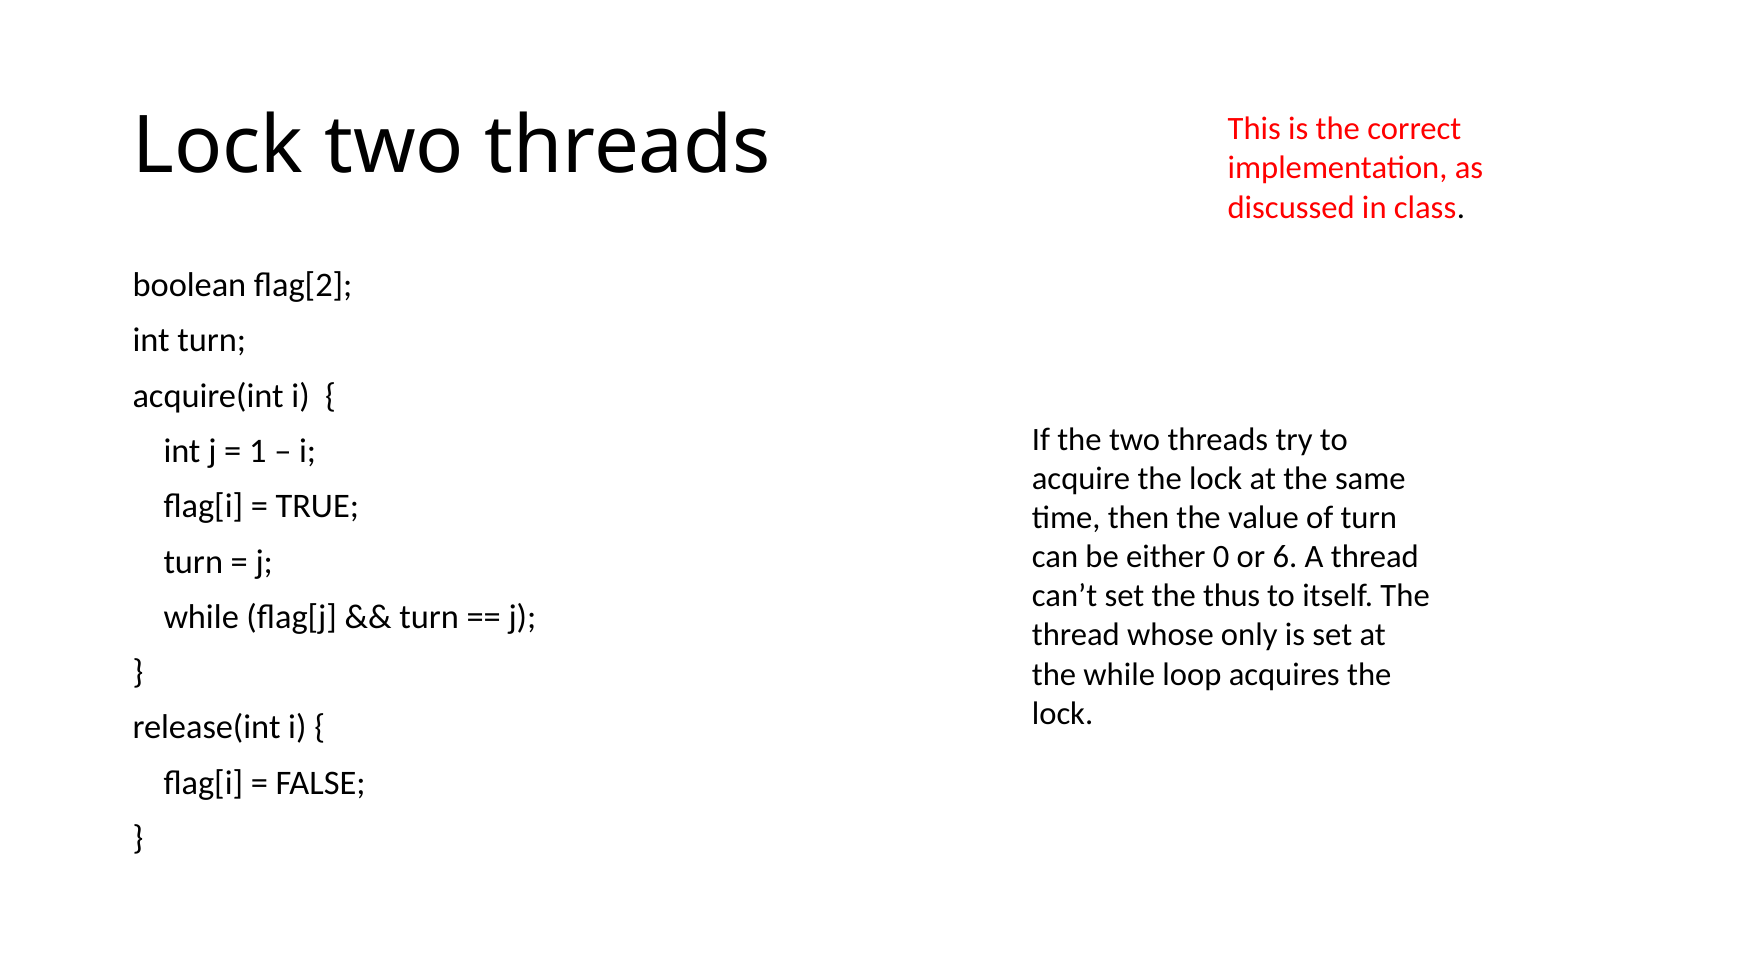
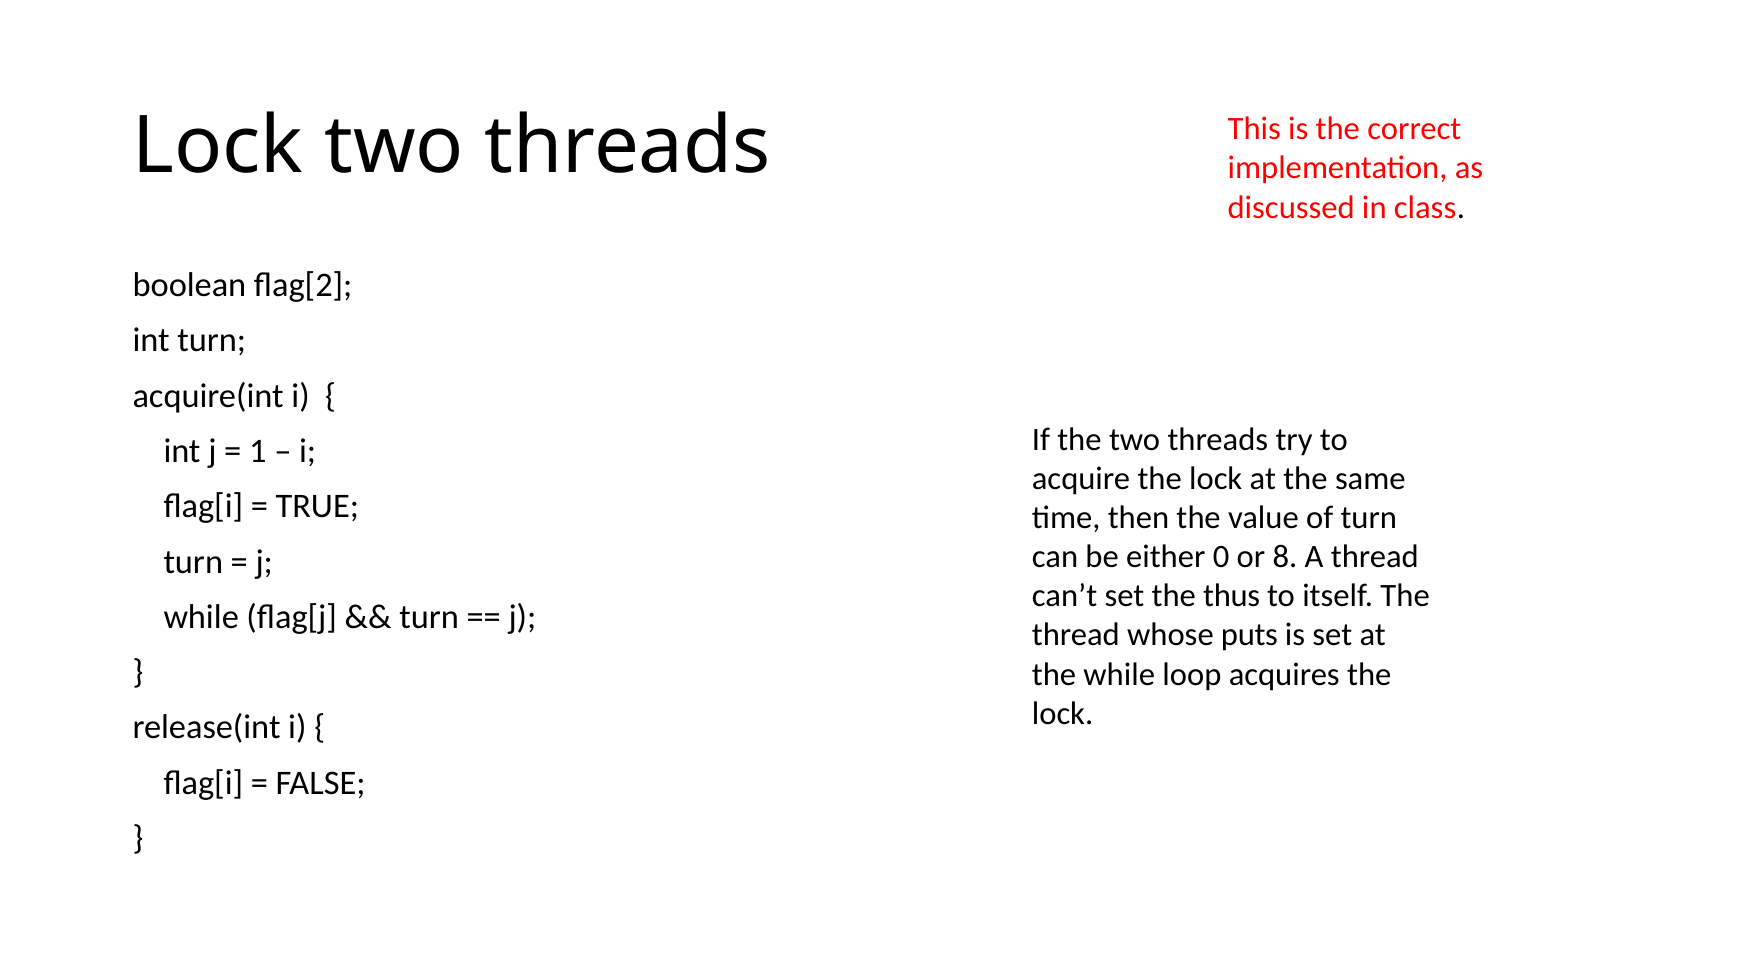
6: 6 -> 8 (1285, 557)
only: only -> puts (1249, 636)
